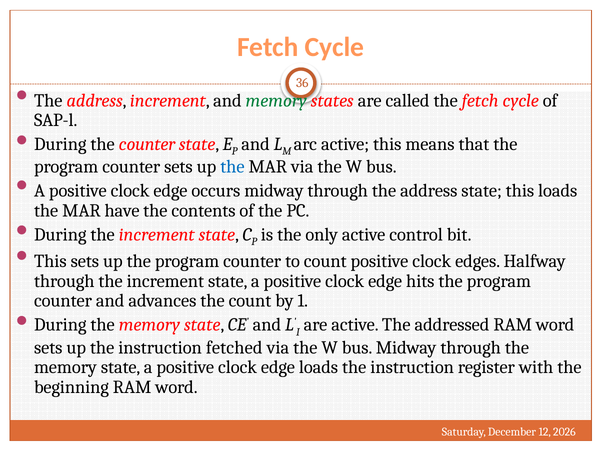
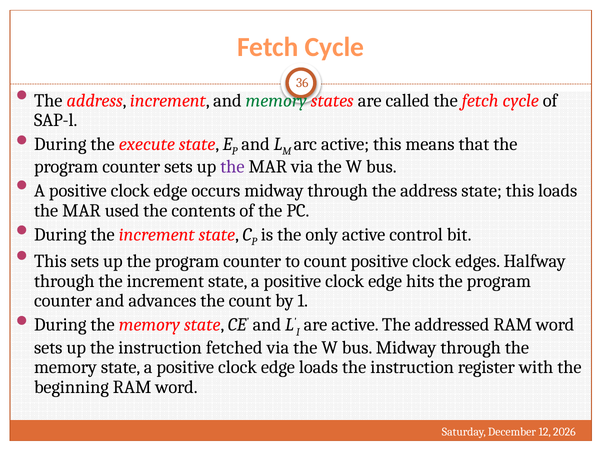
the counter: counter -> execute (147, 144)
the colour: blue -> purple (232, 167)
have: have -> used (122, 211)
